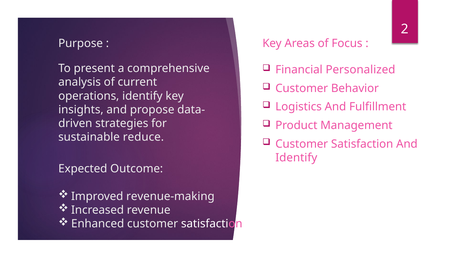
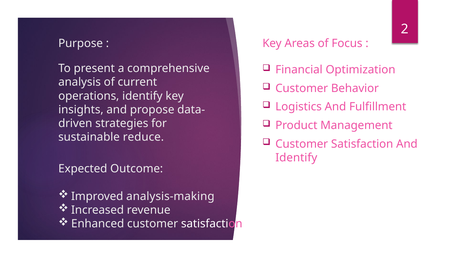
Personalized: Personalized -> Optimization (361, 70)
revenue-making: revenue-making -> analysis-making (170, 196)
